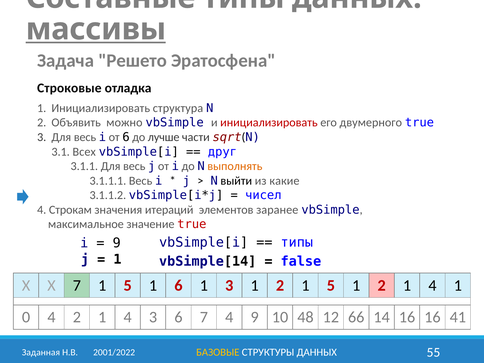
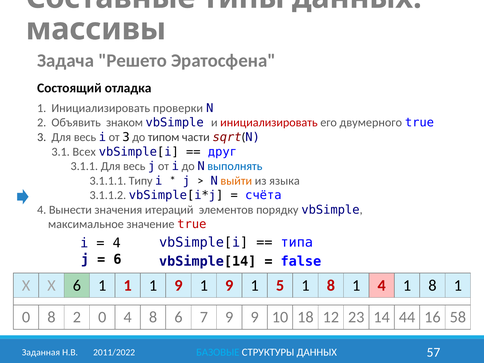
массивы underline: present -> none (96, 29)
Строковые: Строковые -> Состоящий (69, 88)
структура: структура -> проверки (178, 108)
можно: можно -> знаком (125, 123)
от 6: 6 -> 3 (126, 137)
лучше: лучше -> типом (164, 137)
выполнять colour: orange -> blue (235, 166)
3.1.1.1 Весь: Весь -> Типу (141, 181)
выйти colour: black -> orange (236, 181)
какие: какие -> языка (285, 181)
чисел: чисел -> счёта (263, 195)
Строкам: Строкам -> Вынести (70, 210)
заранее: заранее -> порядку (277, 210)
типы: типы -> типа (297, 242)
9: 9 -> 4 (117, 243)
1: 1 -> 6 (117, 259)
X 7: 7 -> 6 (77, 285)
5: 5 -> 1 (128, 285)
6: 6 -> 9 (178, 285)
3: 3 -> 9 (229, 285)
2: 2 -> 5 (280, 285)
5: 5 -> 8 (331, 285)
2: 2 -> 4 (382, 285)
4: 4 -> 8 (432, 285)
0 4: 4 -> 8 (51, 317)
1: 1 -> 0 (102, 317)
4 3: 3 -> 8 (153, 317)
7 4: 4 -> 9 (229, 317)
48: 48 -> 18 (305, 317)
66: 66 -> 23 (356, 317)
14 16: 16 -> 44 (407, 317)
41: 41 -> 58 (458, 317)
БАЗОВЫЕ colour: yellow -> light blue (218, 352)
55: 55 -> 57 (433, 352)
2001/2022: 2001/2022 -> 2011/2022 (114, 352)
